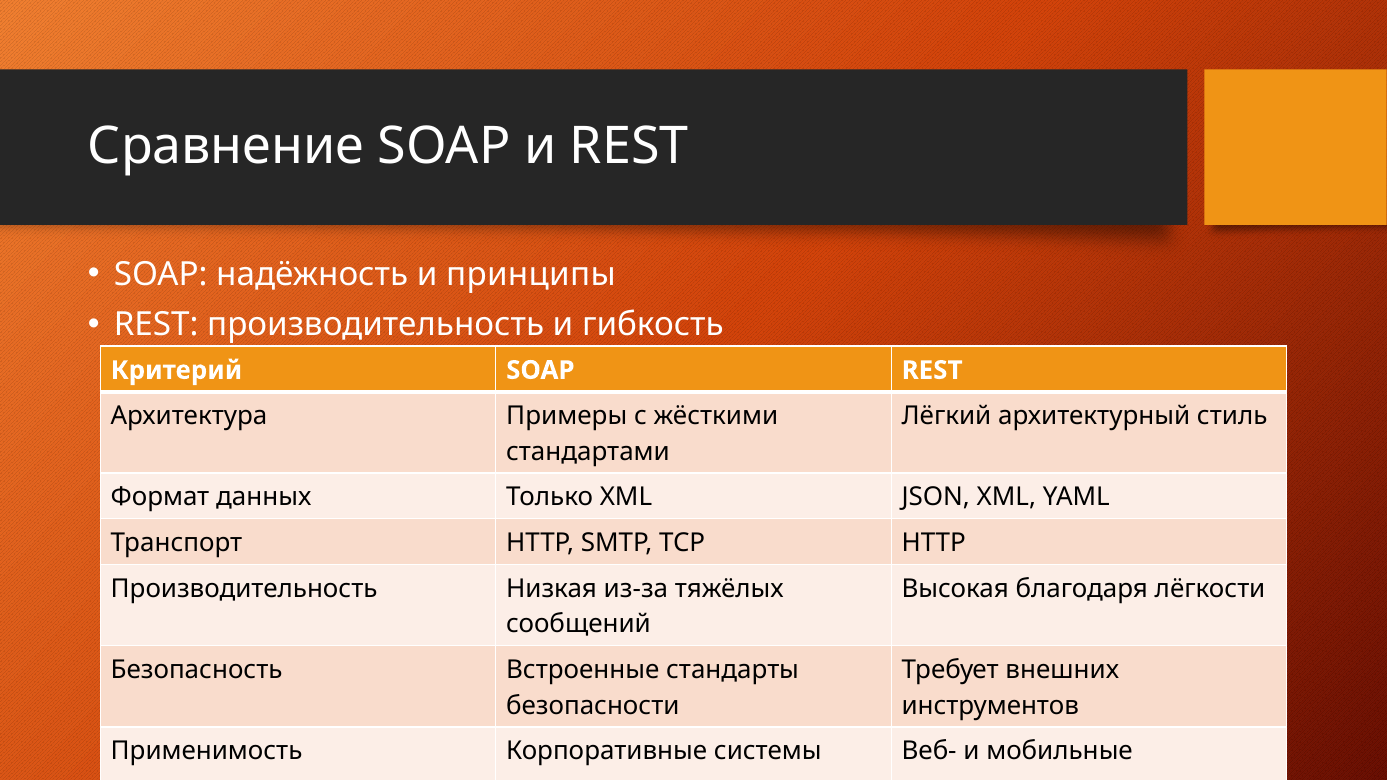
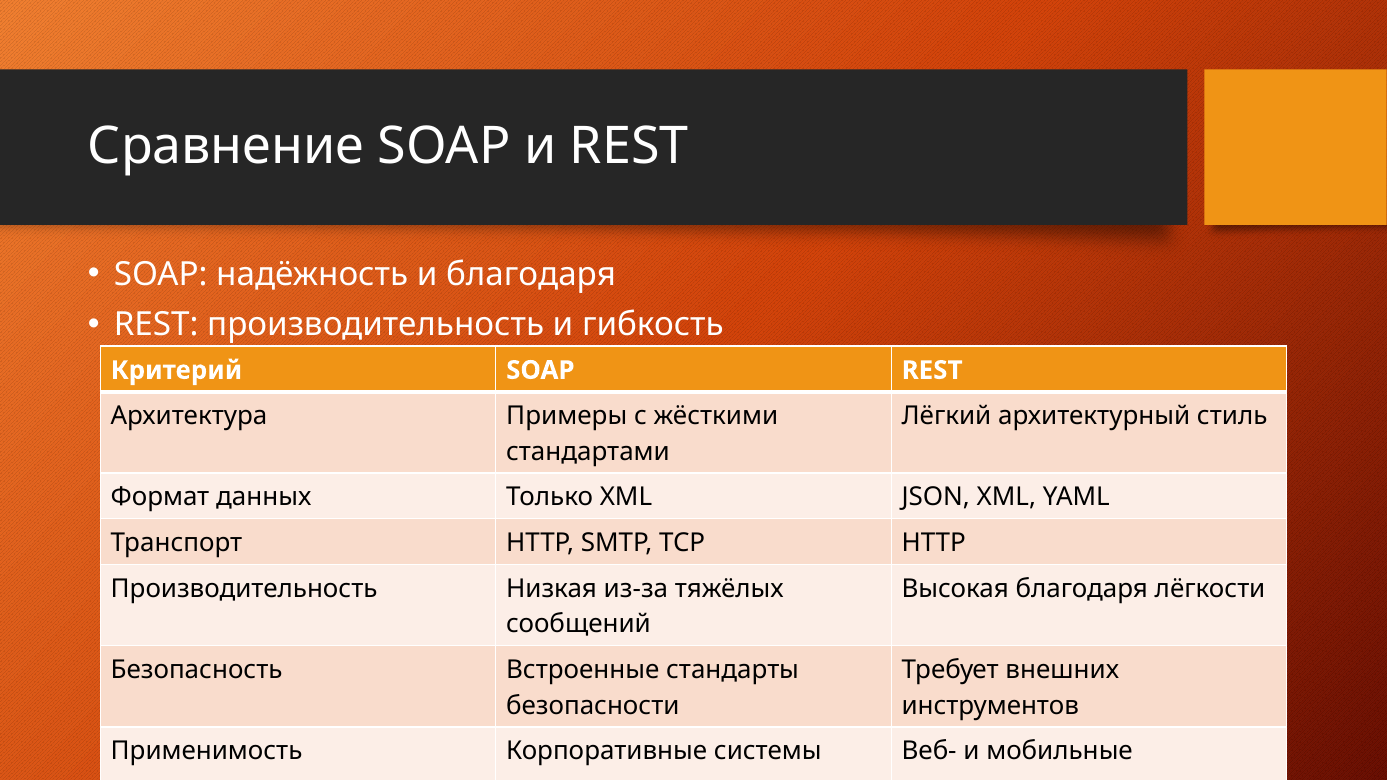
и принципы: принципы -> благодаря (531, 274)
